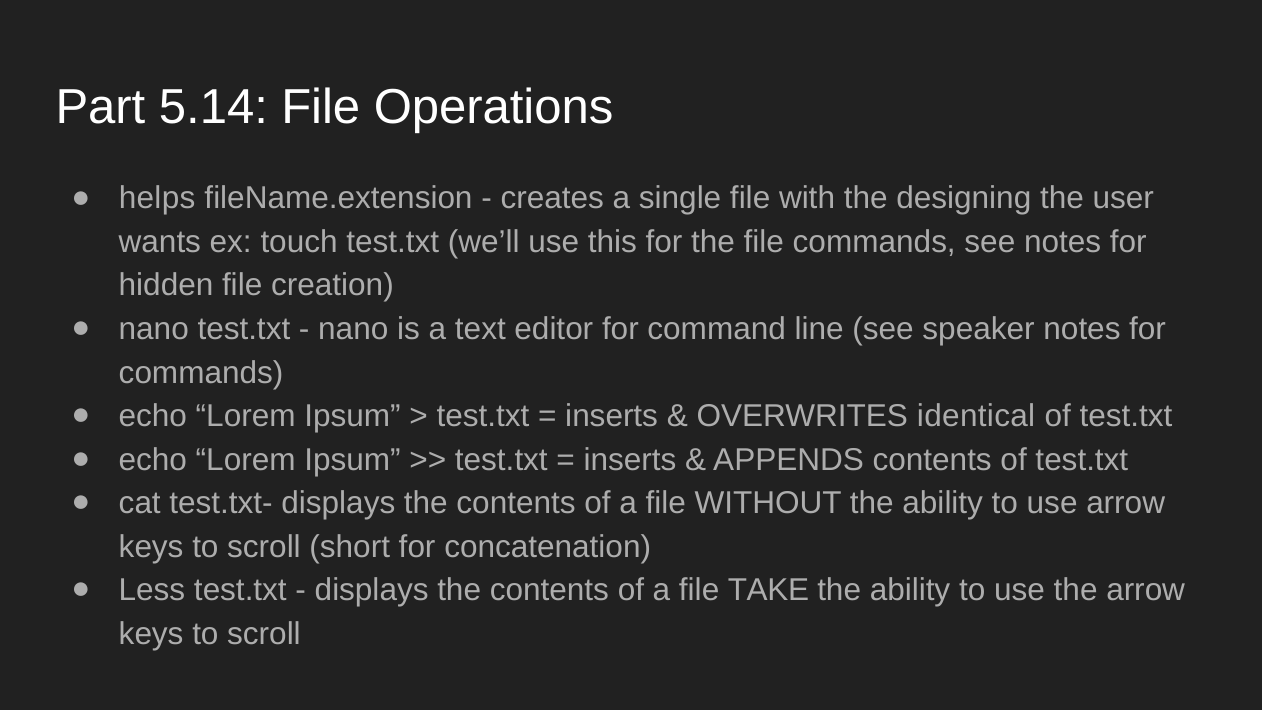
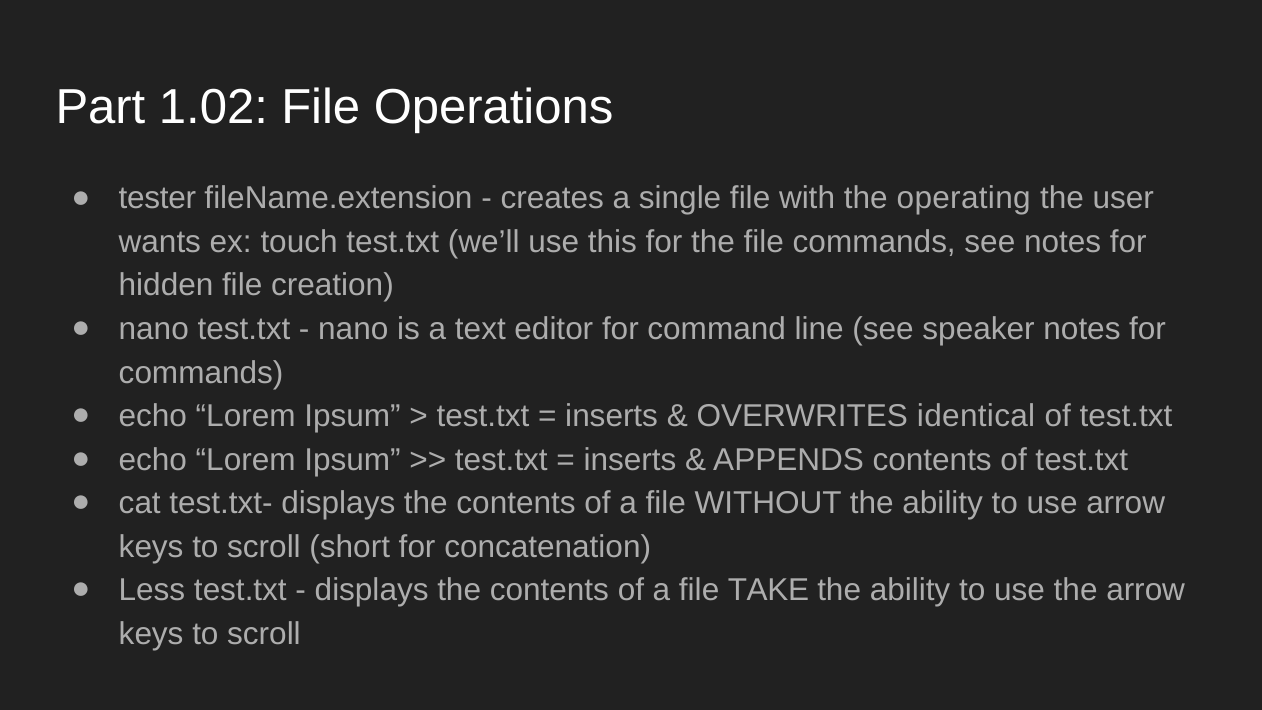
5.14: 5.14 -> 1.02 (213, 107)
helps: helps -> tester (157, 198)
designing: designing -> operating (964, 198)
